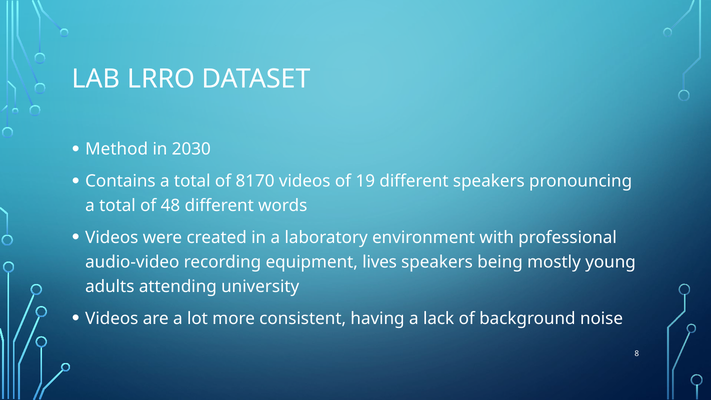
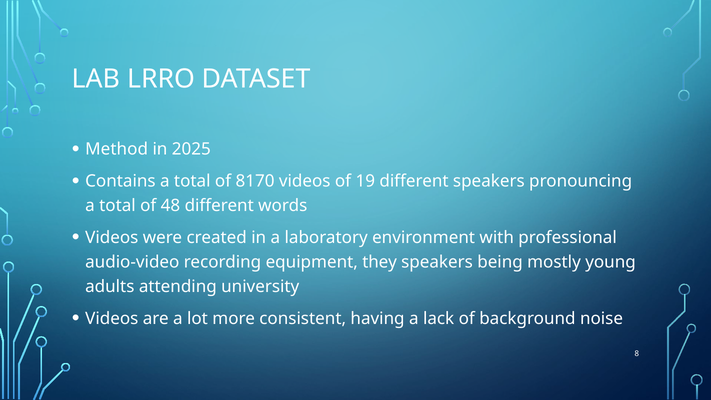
2030: 2030 -> 2025 (191, 149)
lives: lives -> they (380, 262)
